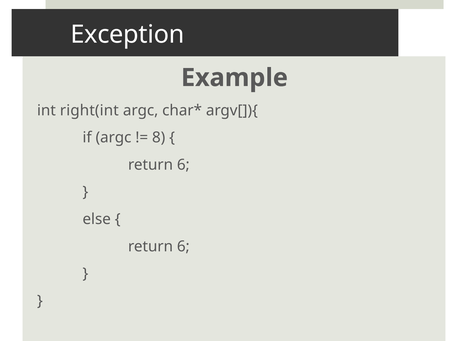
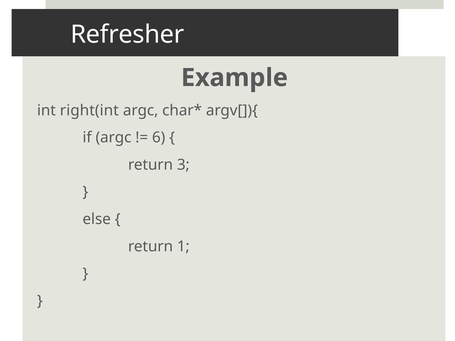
Exception: Exception -> Refresher (127, 34)
8: 8 -> 6 (159, 138)
6: 6 -> 3 (183, 165)
6: 6 -> 1 (183, 247)
